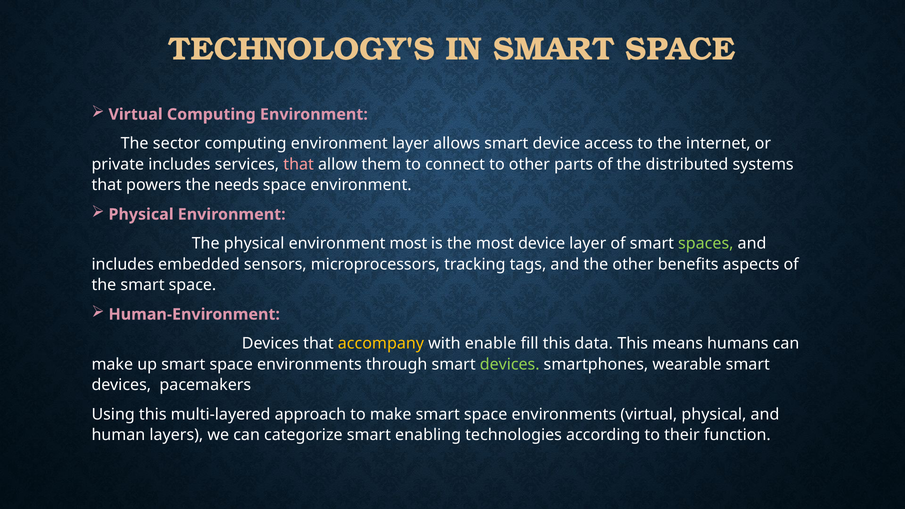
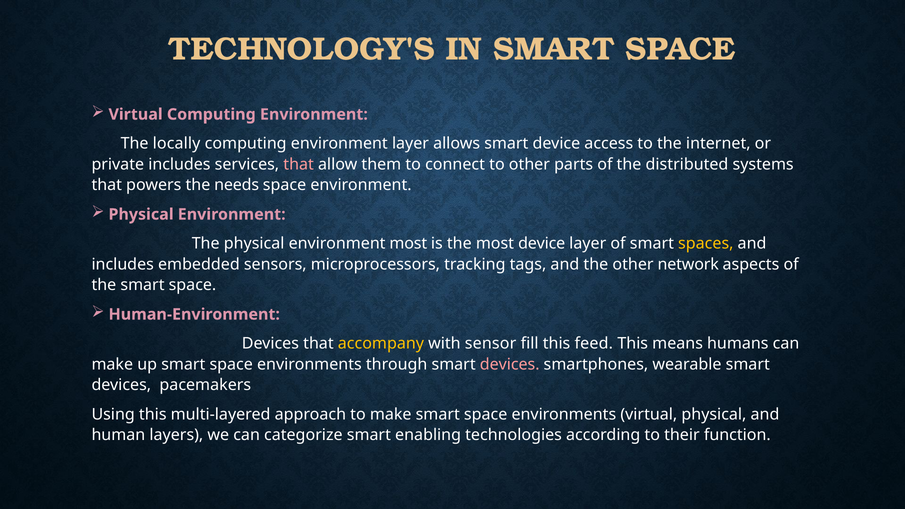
sector: sector -> locally (177, 144)
spaces colour: light green -> yellow (706, 244)
benefits: benefits -> network (688, 264)
enable: enable -> sensor (491, 344)
data: data -> feed (594, 344)
devices colour: light green -> pink (510, 364)
